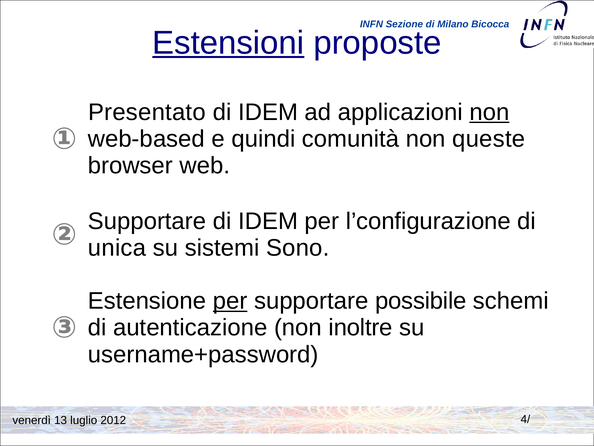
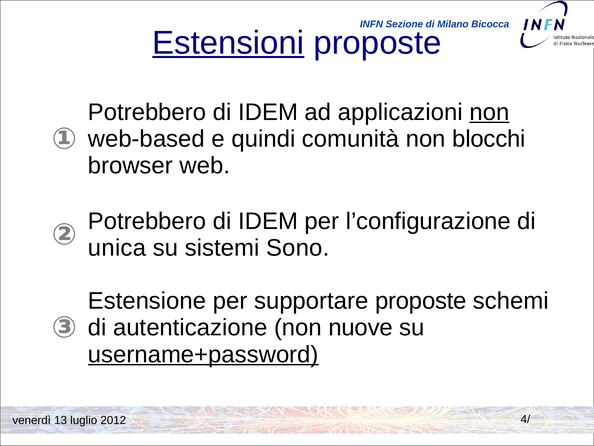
Presentato: Presentato -> Potrebbero (147, 112)
queste: queste -> blocchi (489, 139)
② Supportare: Supportare -> Potrebbero (147, 221)
per underline: present -> none (230, 301)
supportare possibile: possibile -> proposte (421, 301)
inoltre: inoltre -> nuove (361, 327)
username+password underline: none -> present (203, 354)
